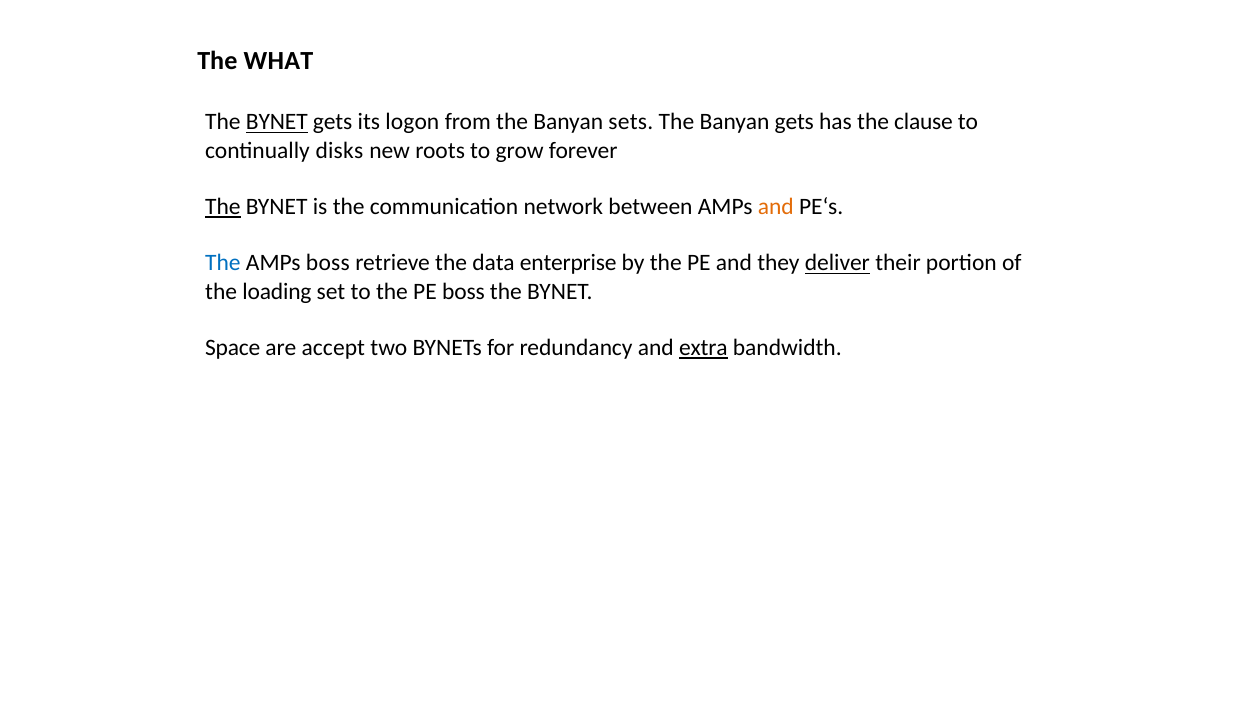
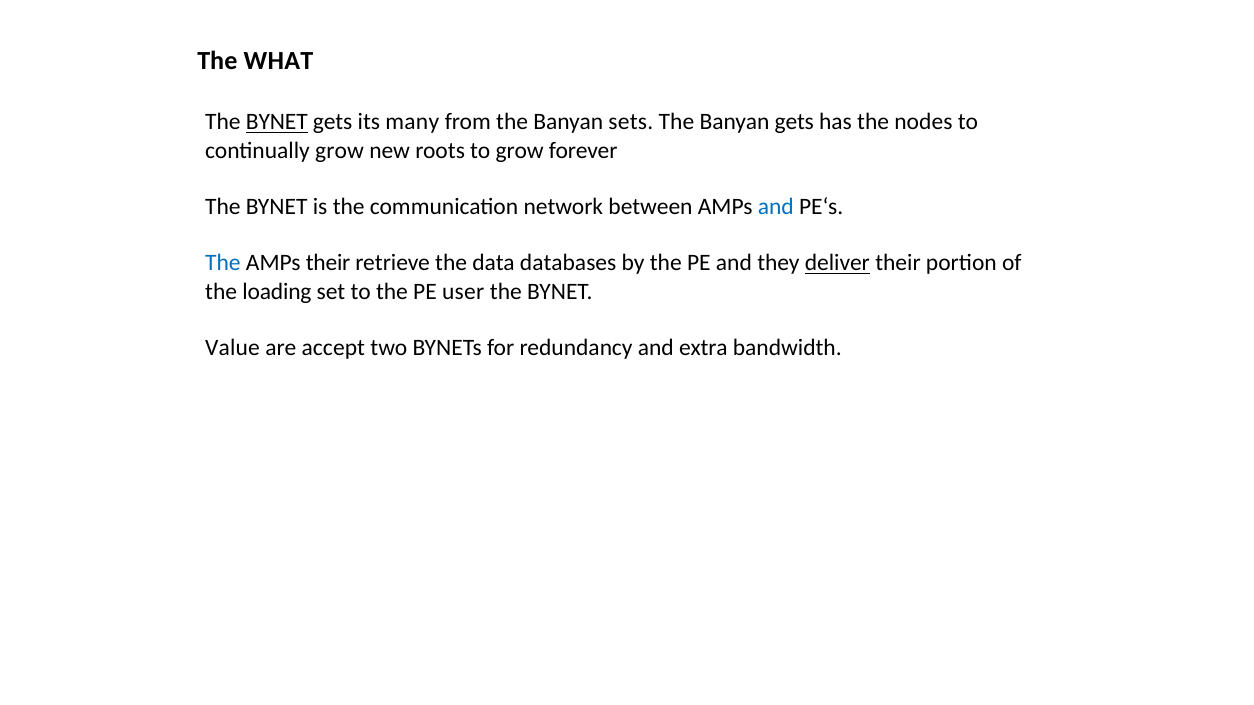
logon: logon -> many (412, 122)
clause: clause -> nodes (923, 122)
continually disks: disks -> grow (339, 150)
The underline: present -> none (223, 207)
and colour: orange -> blue (776, 207)
AMPs boss: boss -> their (328, 263)
enterprise: enterprise -> databases (568, 263)
PE boss: boss -> user (463, 292)
Space: Space -> Value (233, 348)
extra underline: present -> none (703, 348)
